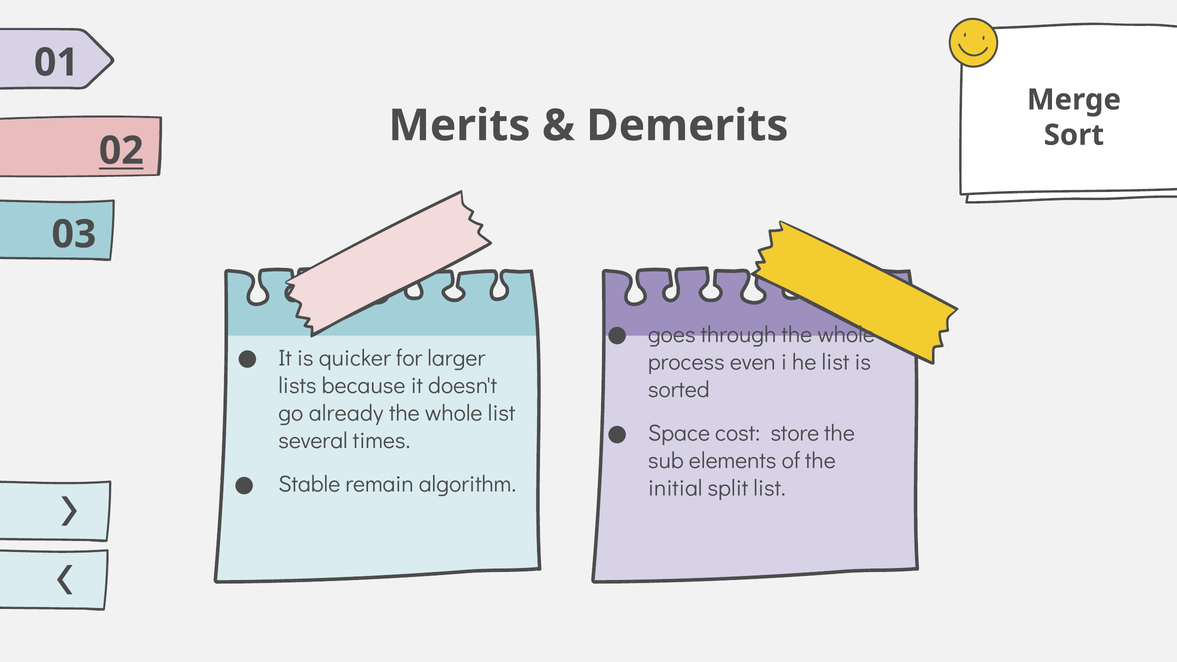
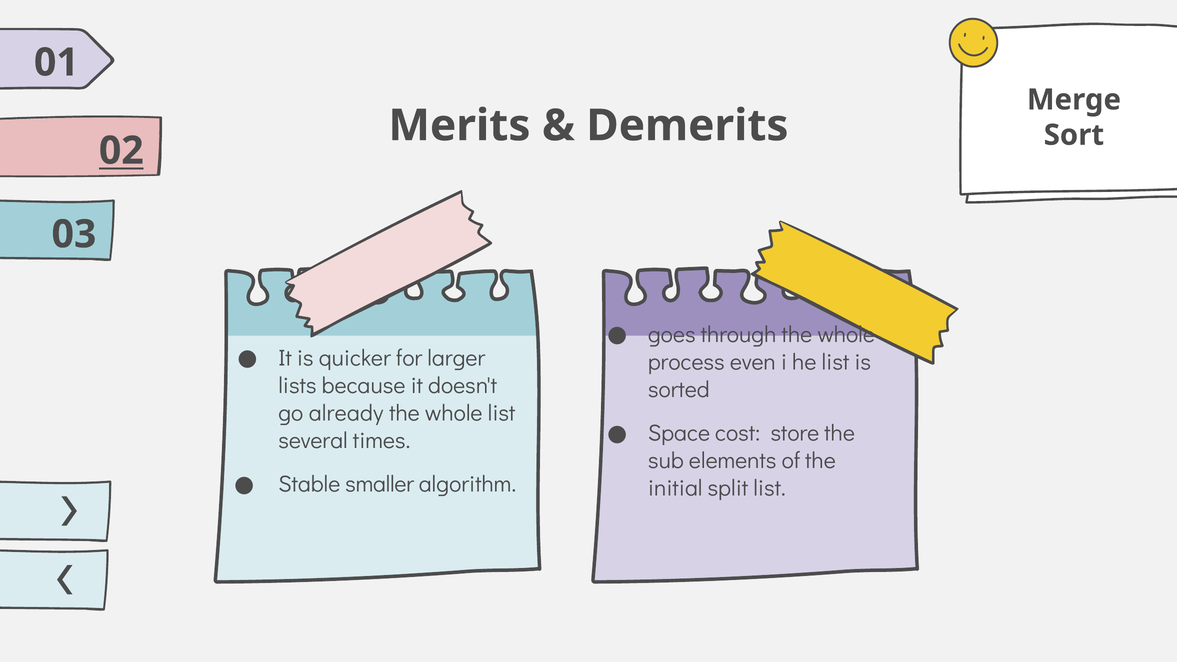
remain: remain -> smaller (380, 484)
